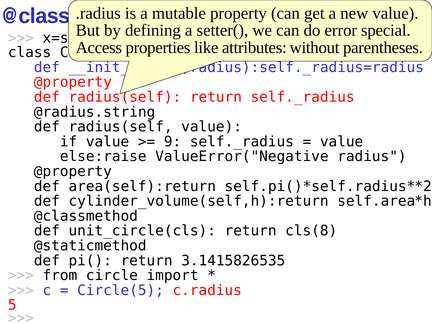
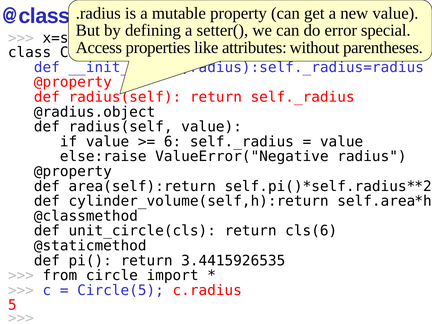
@radius.string: @radius.string -> @radius.object (95, 112)
9: 9 -> 6 (173, 142)
cls(8: cls(8 -> cls(6 (311, 231)
3.1415826535: 3.1415826535 -> 3.4415926535 (233, 261)
